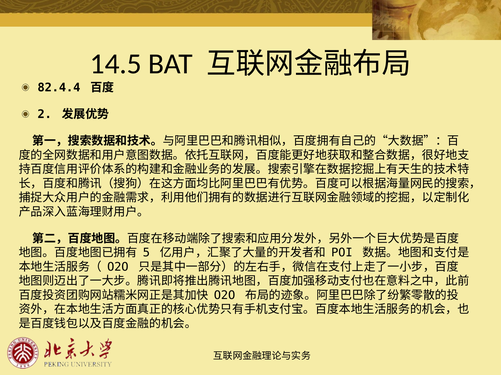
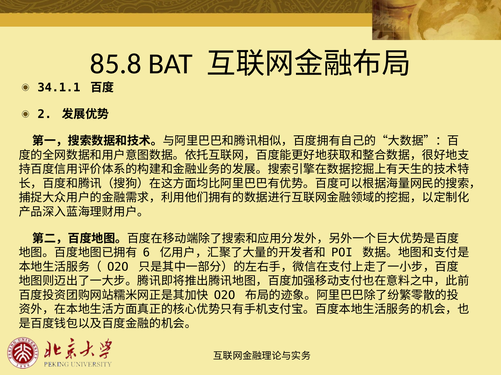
14.5: 14.5 -> 85.8 (116, 64)
82.4.4: 82.4.4 -> 34.1.1 (59, 88)
5: 5 -> 6 (146, 253)
